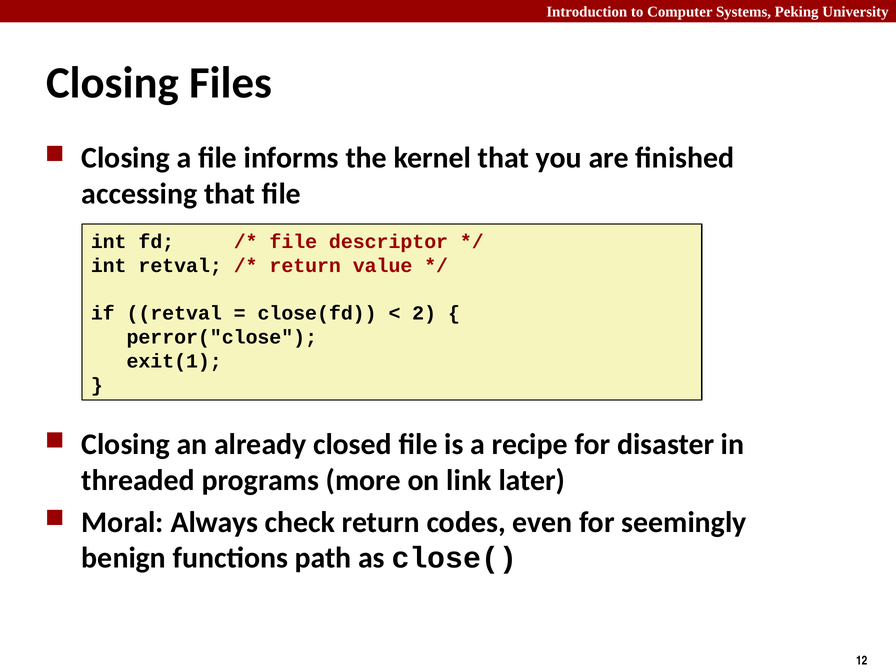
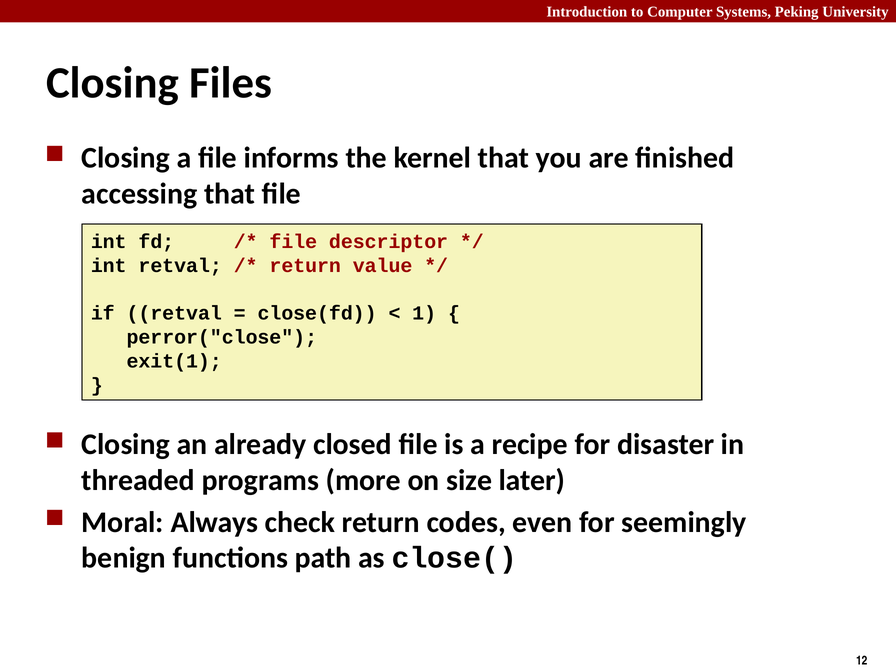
2: 2 -> 1 (424, 313)
link: link -> size (469, 480)
